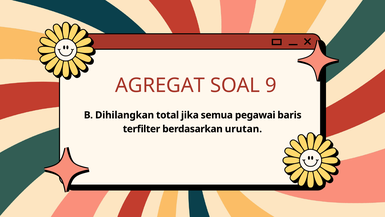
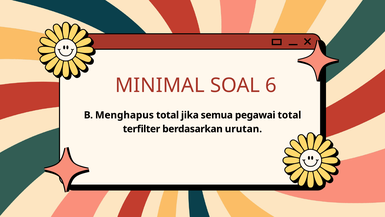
AGREGAT: AGREGAT -> MINIMAL (160, 85)
9: 9 -> 6 (271, 85)
Dihilangkan: Dihilangkan -> Menghapus (124, 115)
pegawai baris: baris -> total (289, 115)
